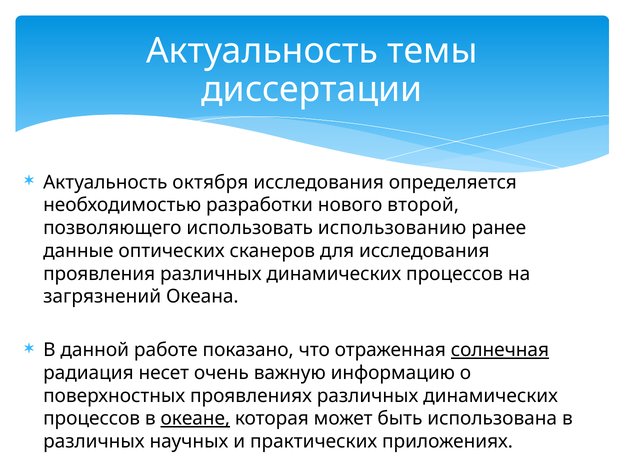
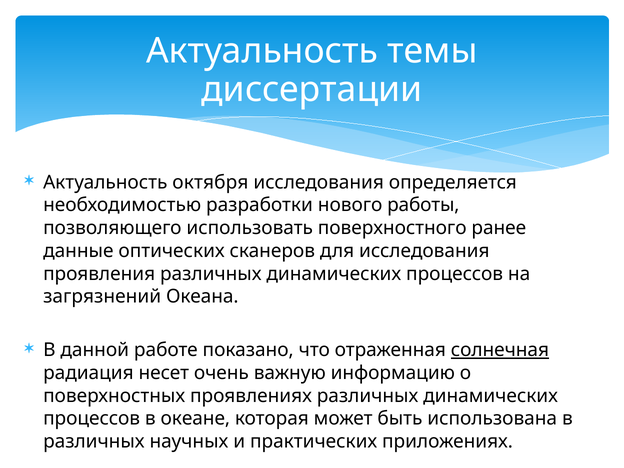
второй: второй -> работы (423, 205)
использованию: использованию -> поверхностного (392, 228)
океане underline: present -> none (195, 419)
